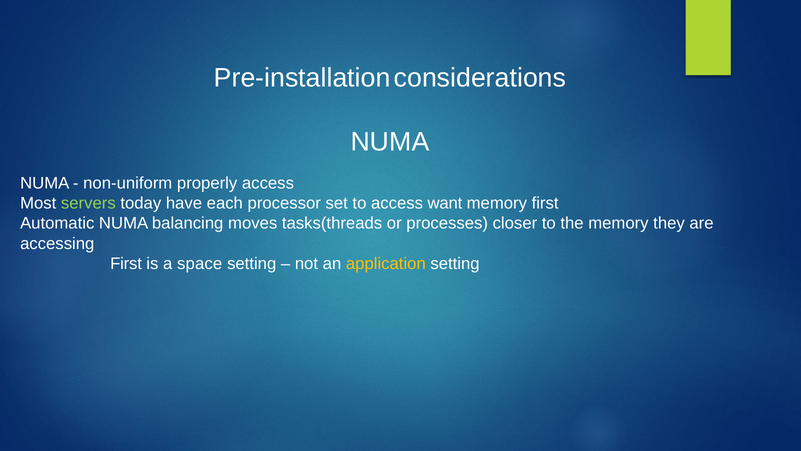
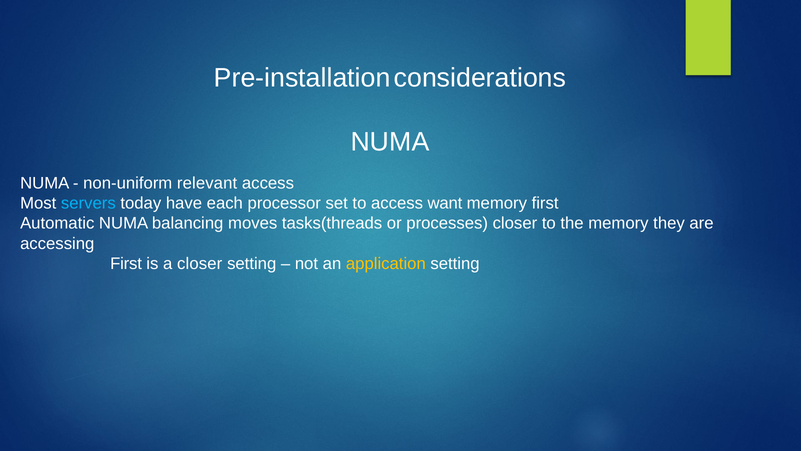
properly: properly -> relevant (207, 183)
servers colour: light green -> light blue (88, 203)
a space: space -> closer (200, 263)
